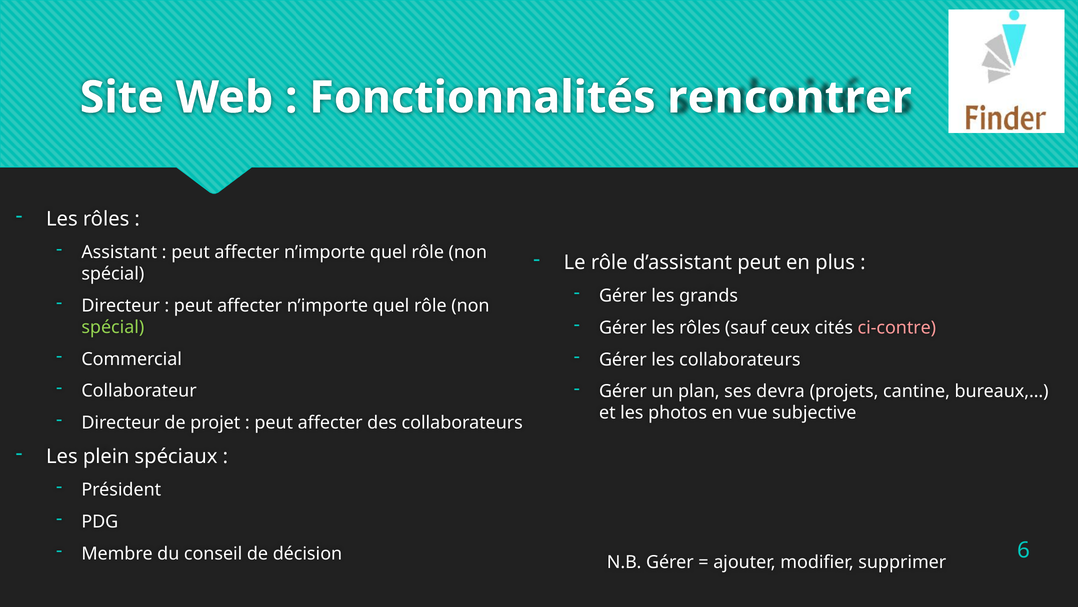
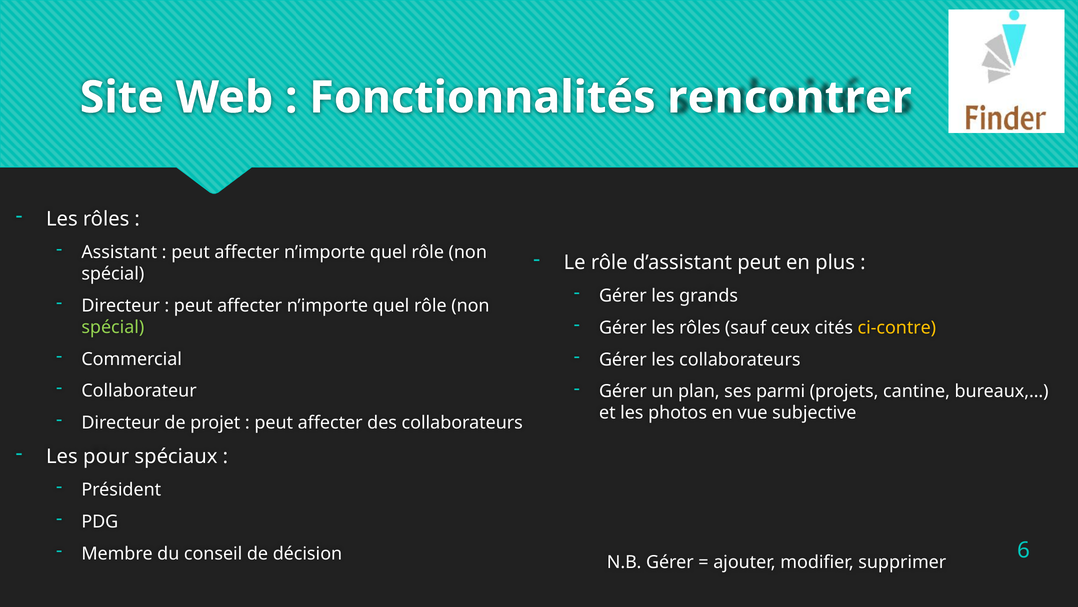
ci-contre colour: pink -> yellow (897, 327)
devra: devra -> parmi (781, 391)
plein: plein -> pour (106, 456)
